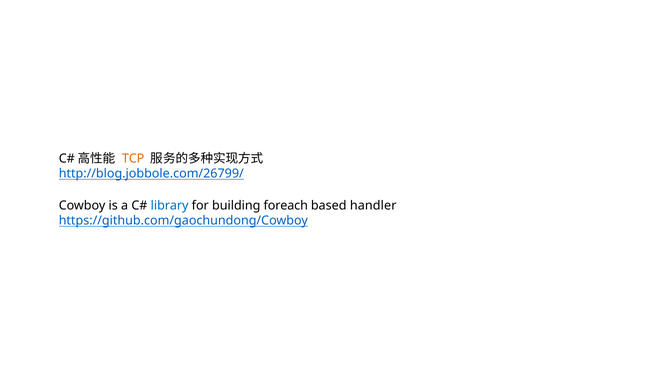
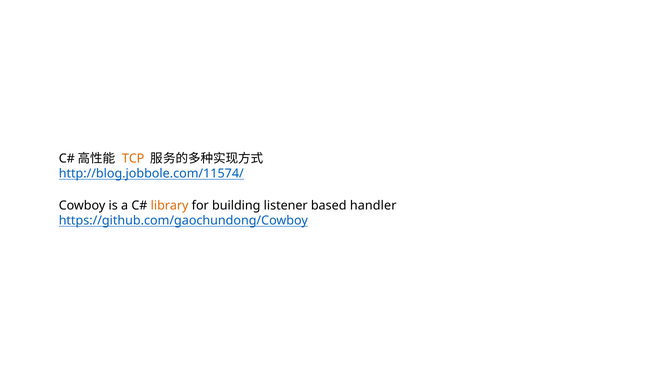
http://blog.jobbole.com/26799/: http://blog.jobbole.com/26799/ -> http://blog.jobbole.com/11574/ (151, 173)
library colour: blue -> orange (170, 206)
foreach: foreach -> listener (286, 206)
